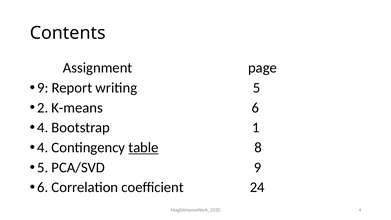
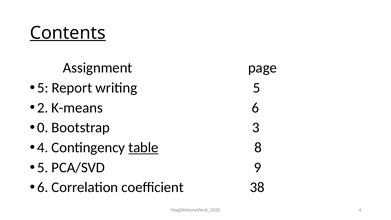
Contents underline: none -> present (68, 33)
9: 9 -> 5 (43, 88)
4: 4 -> 0 (43, 128)
1: 1 -> 3 (256, 128)
24: 24 -> 38 (257, 187)
